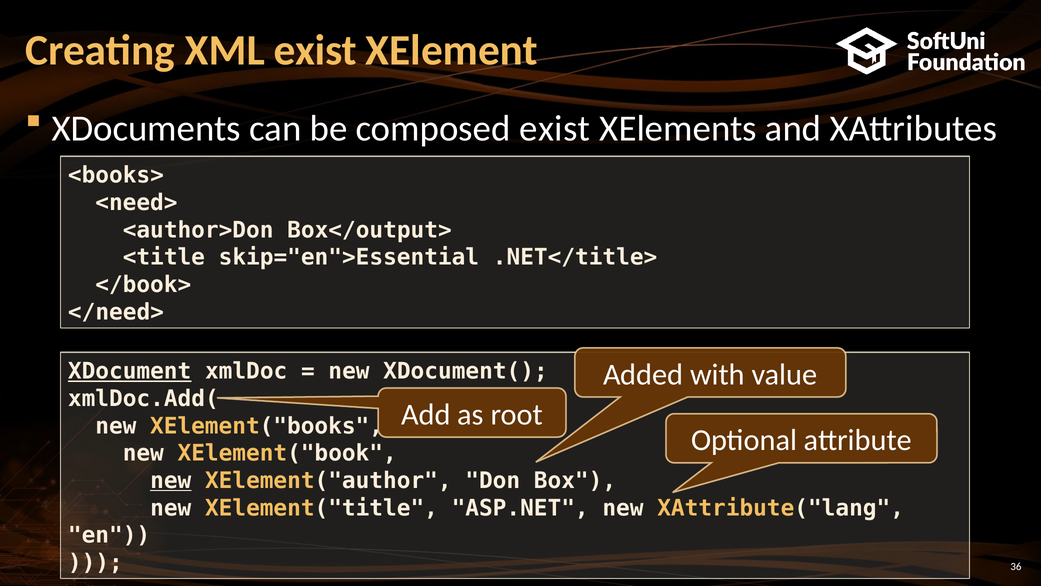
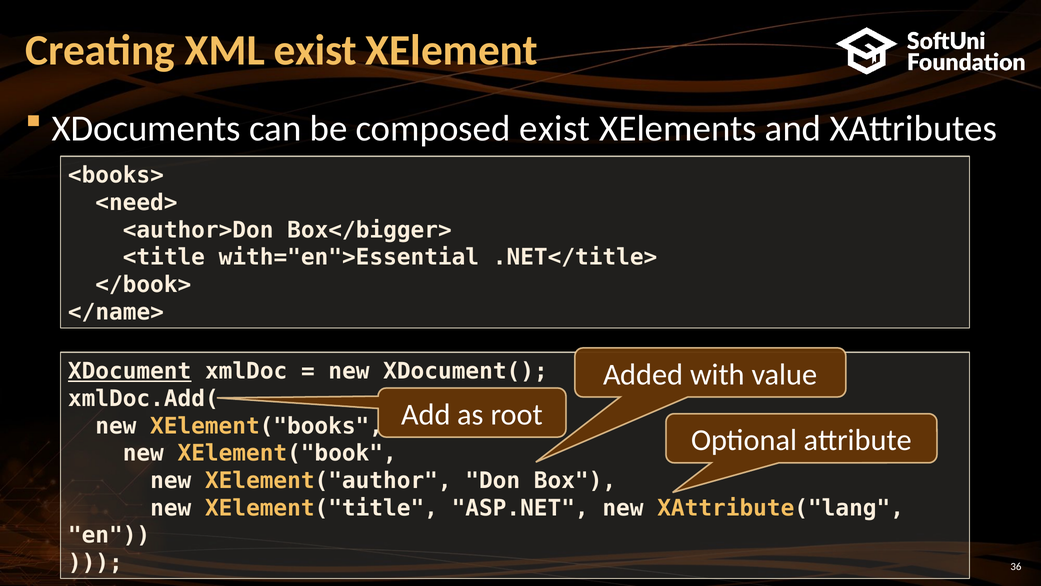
Box</output>: Box</output> -> Box</bigger> (369, 230)
skip="en">Essential: skip="en">Essential -> with="en">Essential (349, 257)
</need>: </need> -> </name> (116, 312)
new underline: present -> none (171, 480)
